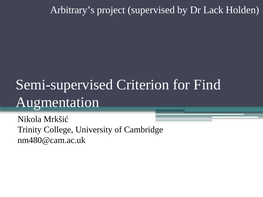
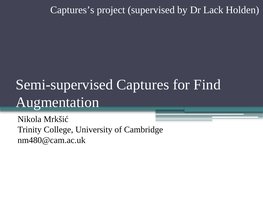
Arbitrary’s: Arbitrary’s -> Captures’s (72, 10)
Criterion: Criterion -> Captures (143, 85)
